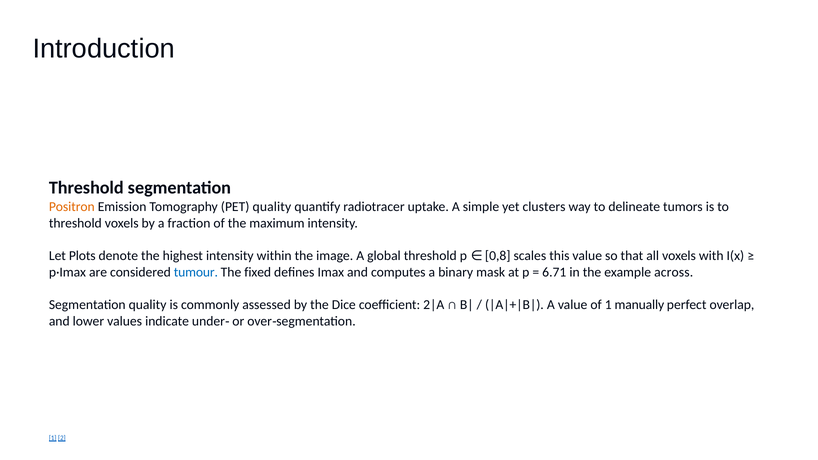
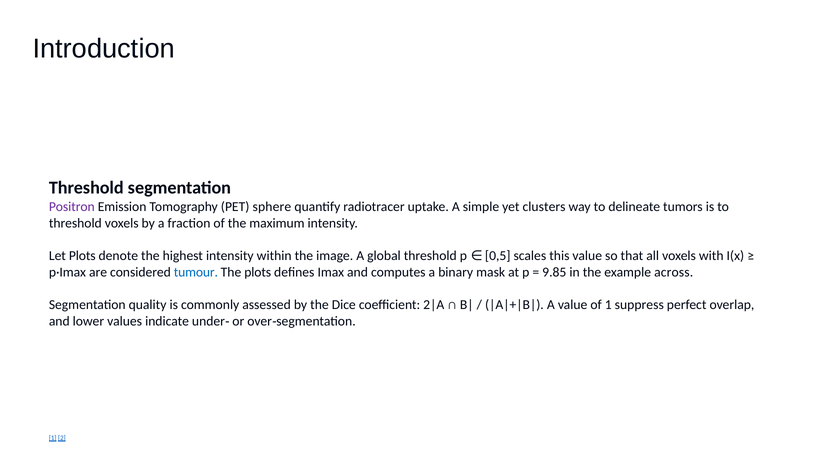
Positron colour: orange -> purple (72, 207)
PET quality: quality -> sphere (272, 207)
0,8: 0,8 -> 0,5 (498, 256)
The fixed: fixed -> plots (258, 272)
6.71: 6.71 -> 9.85 (554, 272)
manually: manually -> suppress (639, 305)
